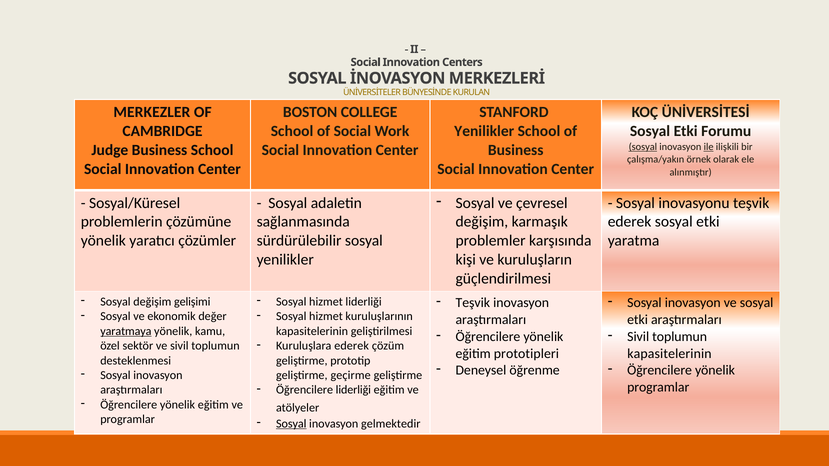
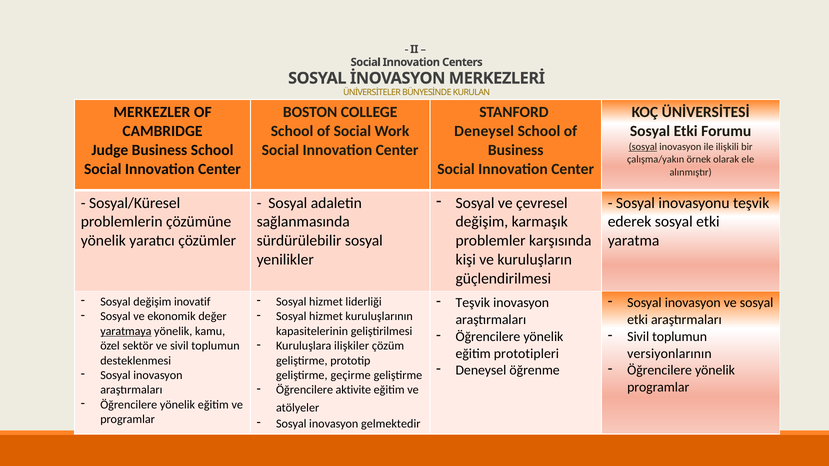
Yenilikler: Yenilikler -> Deneysel (484, 131)
ile underline: present -> none (709, 147)
gelişimi: gelişimi -> inovatif (192, 302)
Kuruluşlara ederek: ederek -> ilişkiler (352, 346)
kapasitelerinin: kapasitelerinin -> versiyonlarının (669, 354)
Öğrencilere liderliği: liderliği -> aktivite (353, 390)
Sosyal underline: present -> none (291, 424)
